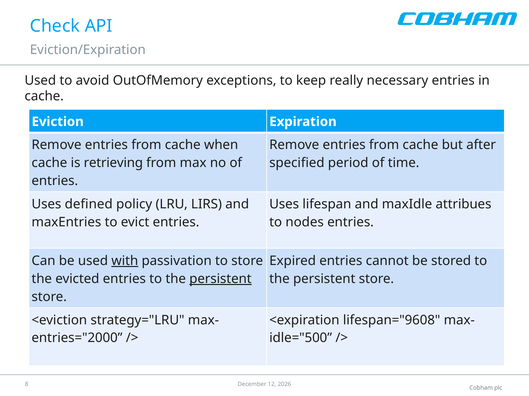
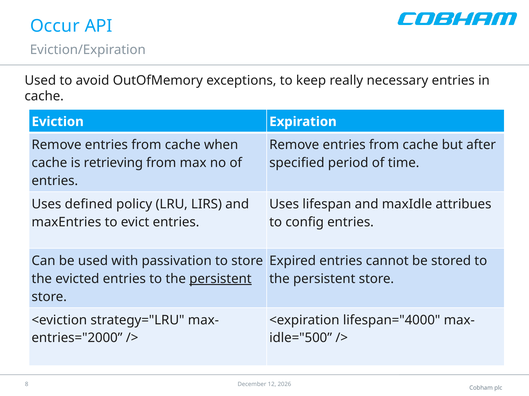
Check: Check -> Occur (55, 26)
nodes: nodes -> config (305, 222)
with underline: present -> none (125, 261)
lifespan="9608: lifespan="9608 -> lifespan="4000 (392, 321)
